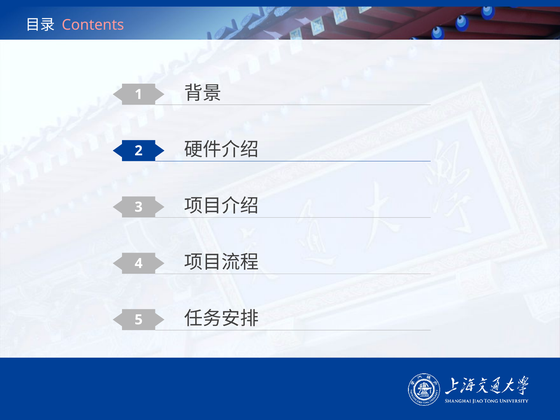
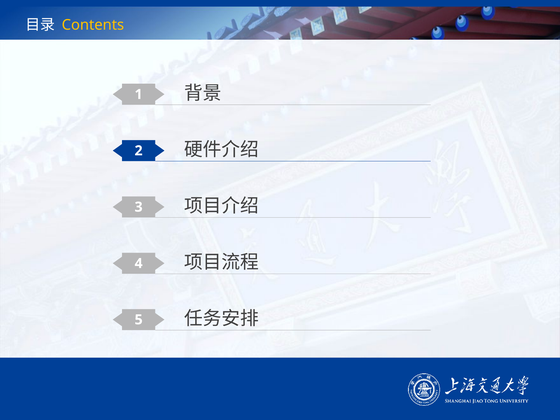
Contents colour: pink -> yellow (93, 25)
